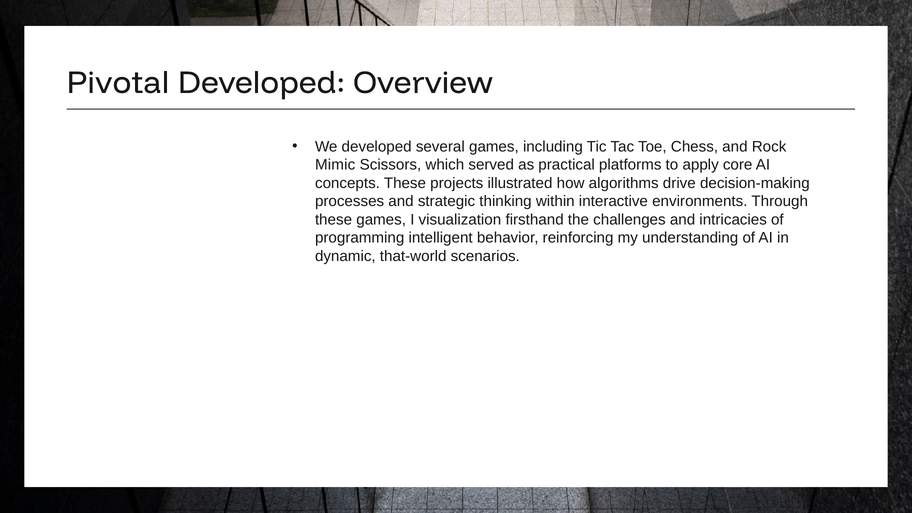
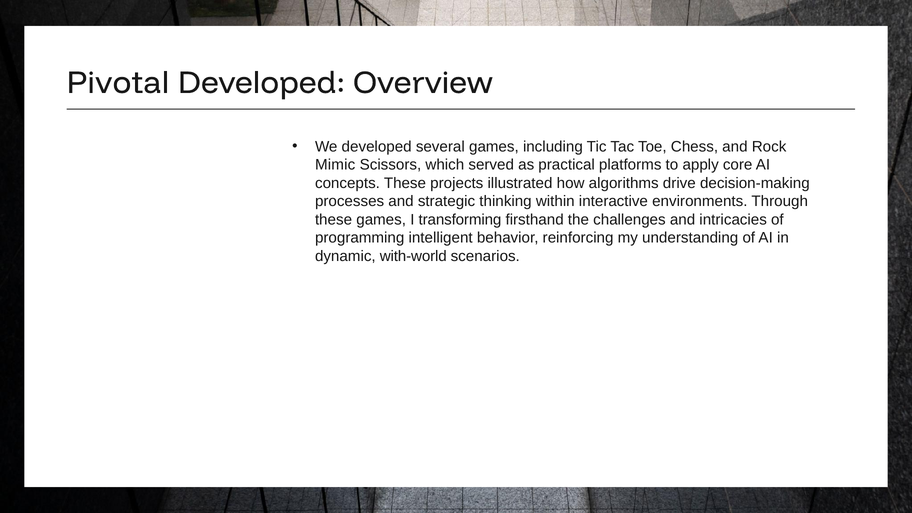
visualization: visualization -> transforming (460, 220)
that-world: that-world -> with-world (413, 256)
